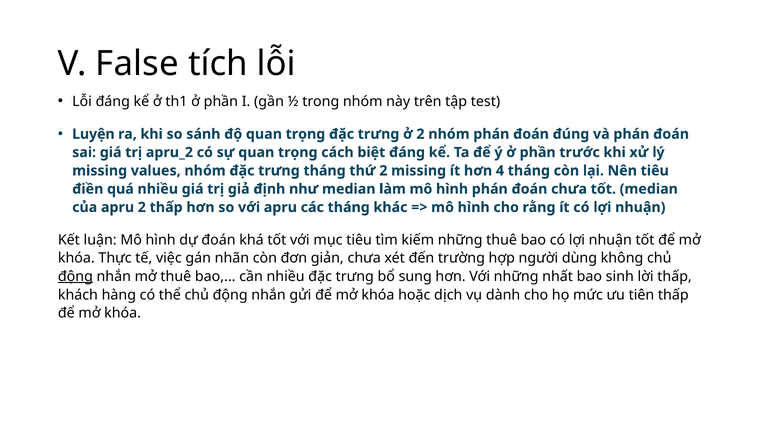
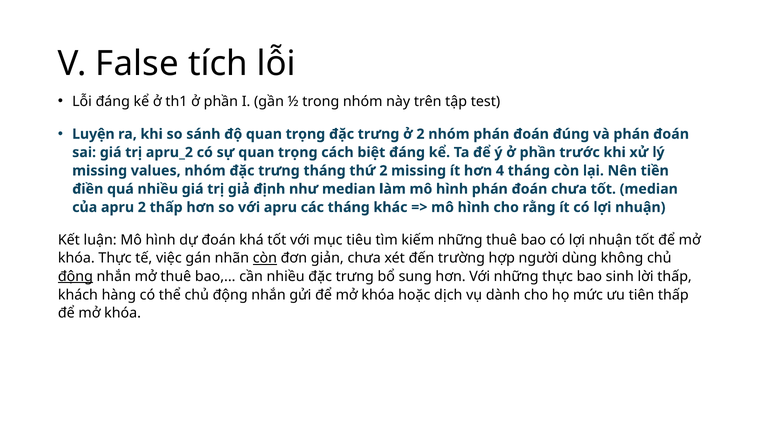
Nên tiêu: tiêu -> tiền (655, 170)
còn underline: none -> present (265, 258)
những nhất: nhất -> thực (558, 276)
